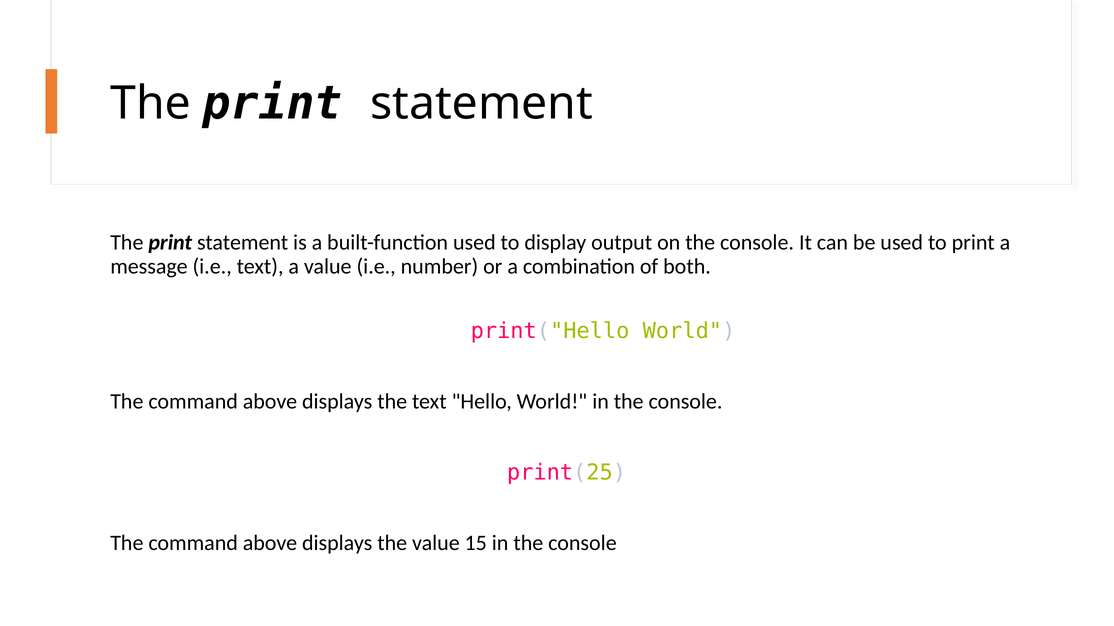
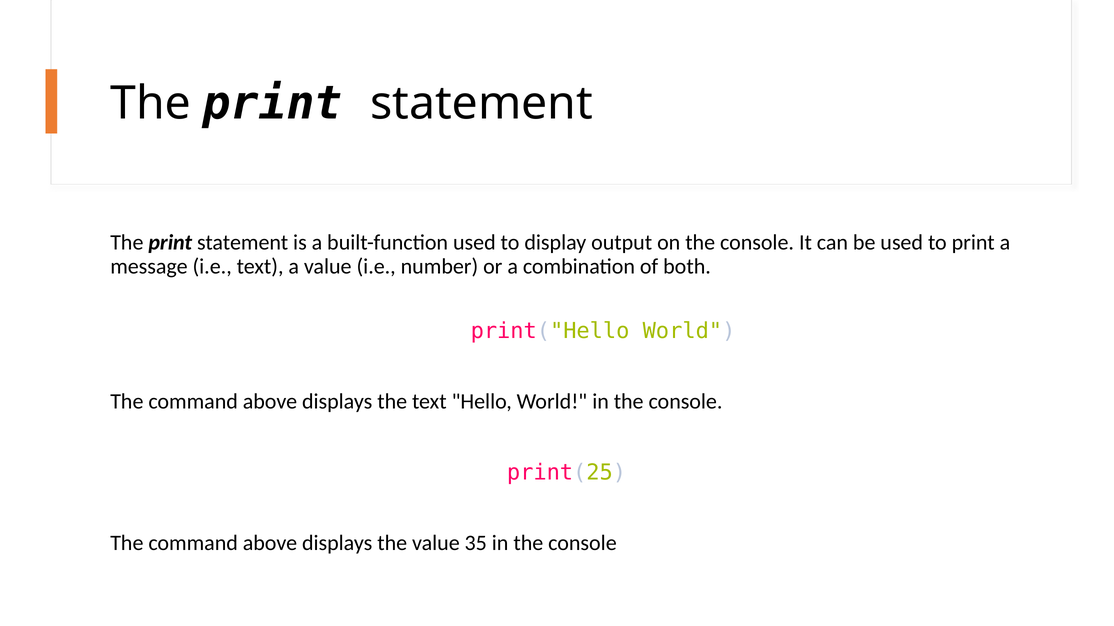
15: 15 -> 35 (476, 544)
